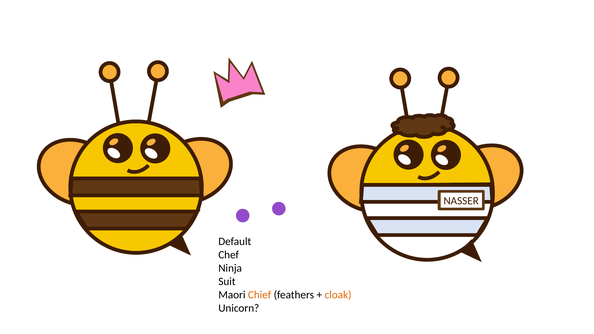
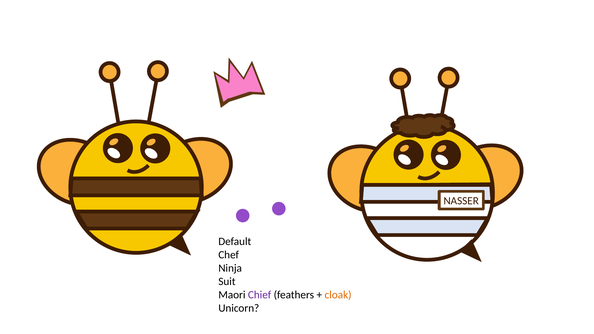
Chief colour: orange -> purple (260, 295)
